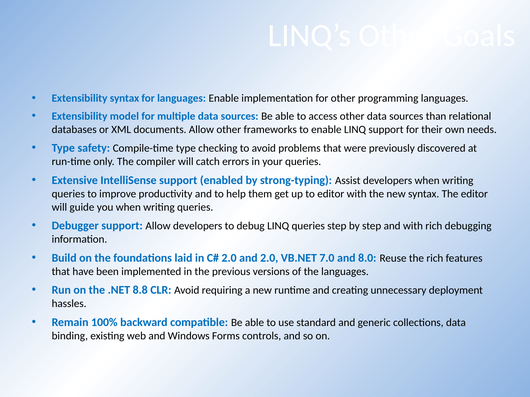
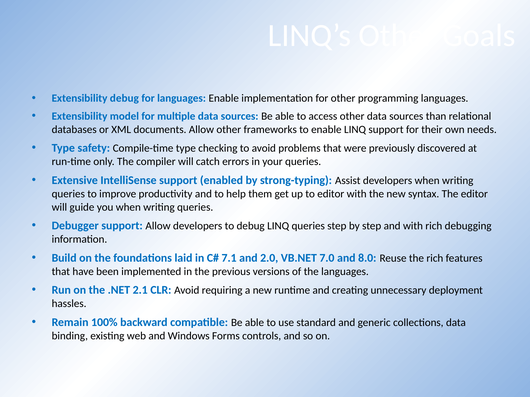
Extensibility syntax: syntax -> debug (124, 98)
2.0: 2.0 -> 7.1 (229, 258)
8.8: 8.8 -> 2.1 (140, 290)
